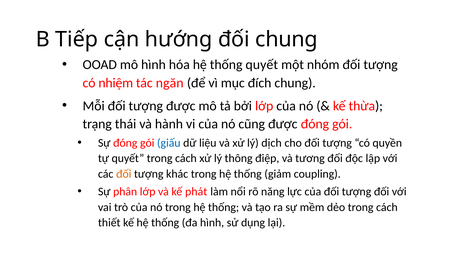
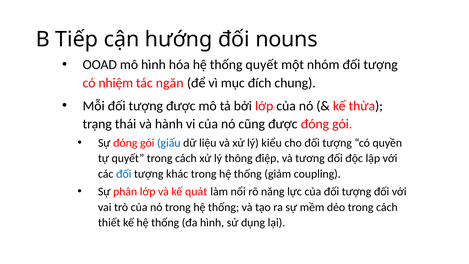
đối chung: chung -> nouns (287, 39)
dịch: dịch -> kiểu (272, 143)
đối colour: orange -> blue (124, 174)
phát: phát -> quát (196, 192)
